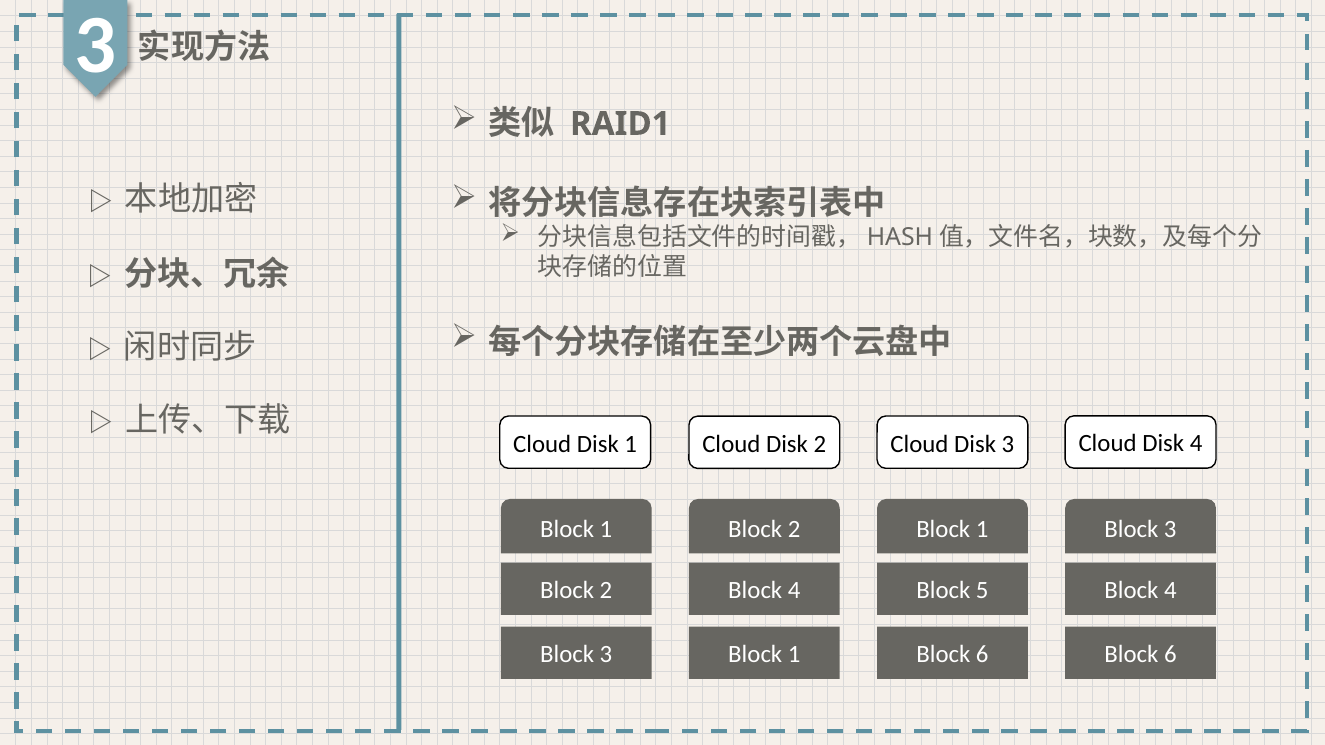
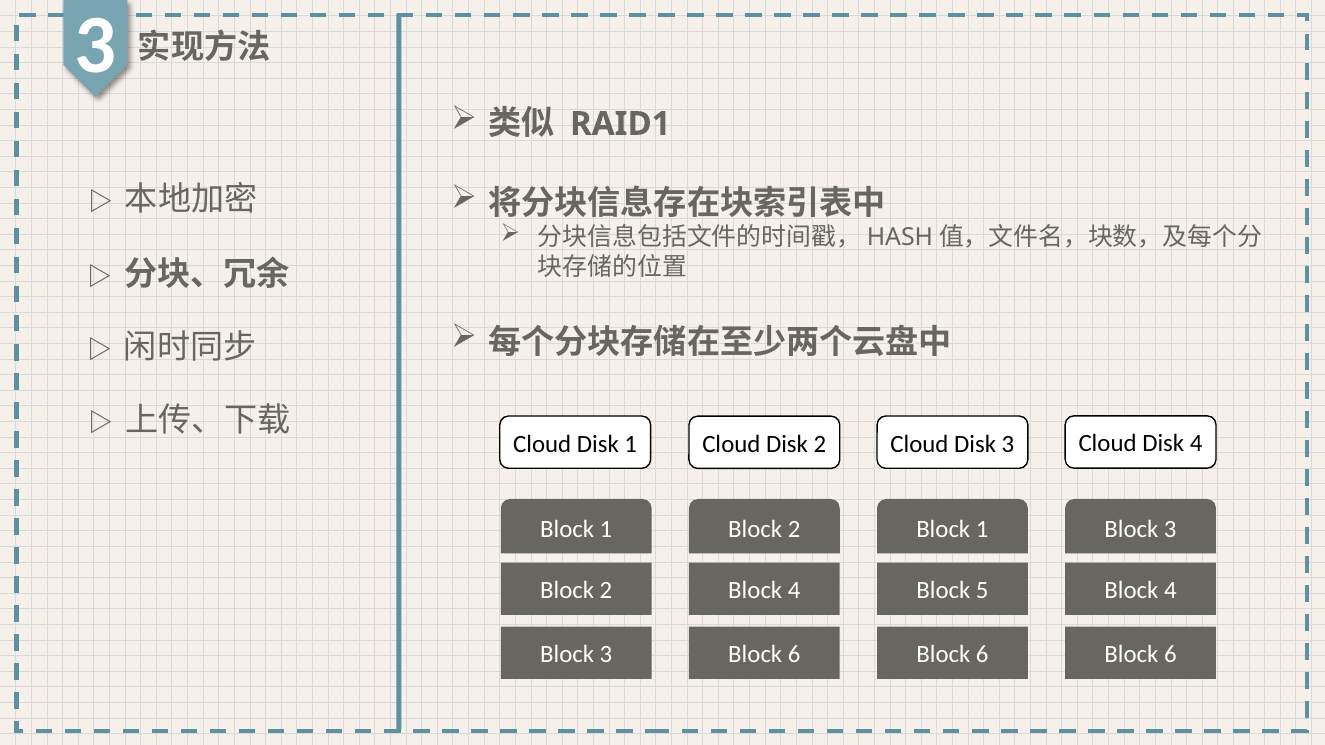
1: 1 -> 6 (794, 655)
